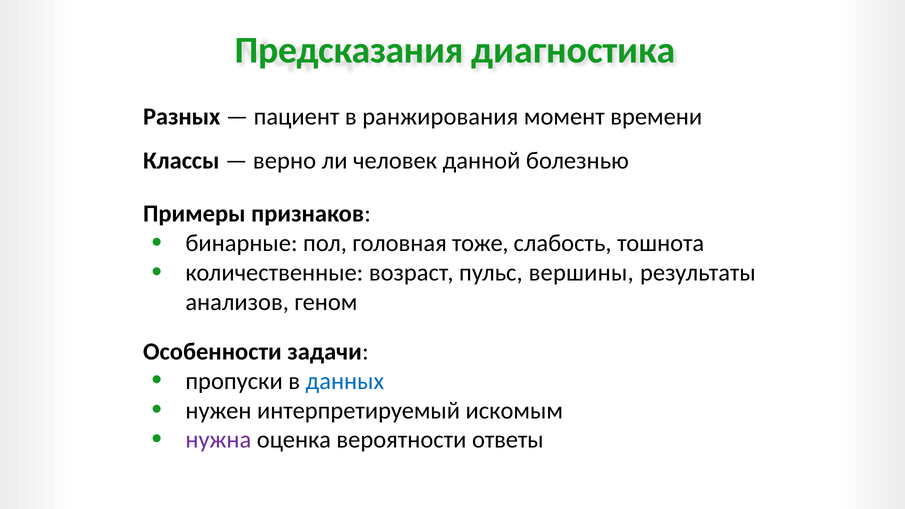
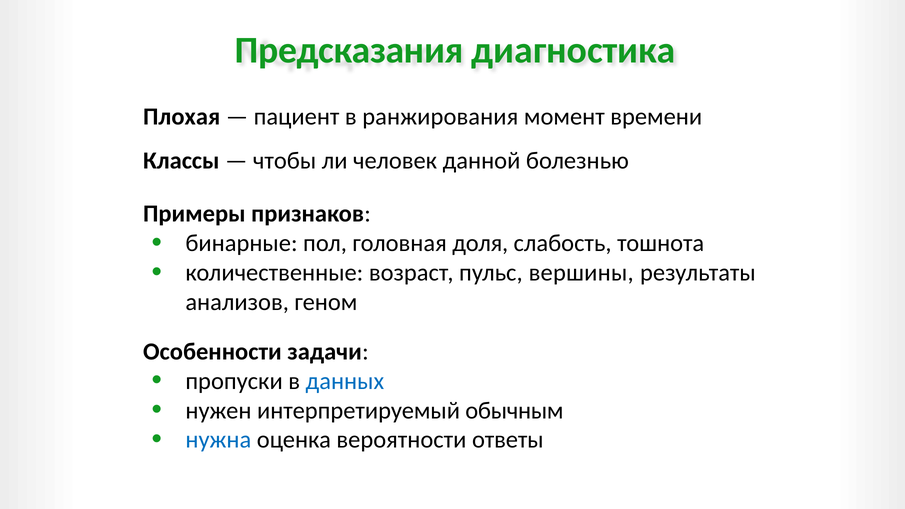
Разных: Разных -> Плохая (182, 116)
верно: верно -> чтобы (285, 161)
тоже: тоже -> доля (480, 243)
искомым: искомым -> обычным (514, 410)
нужна colour: purple -> blue (218, 440)
